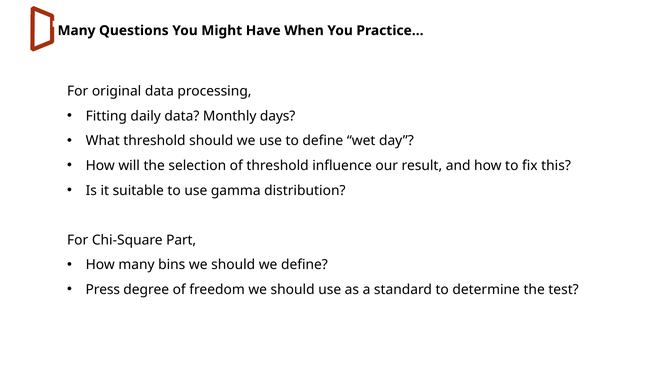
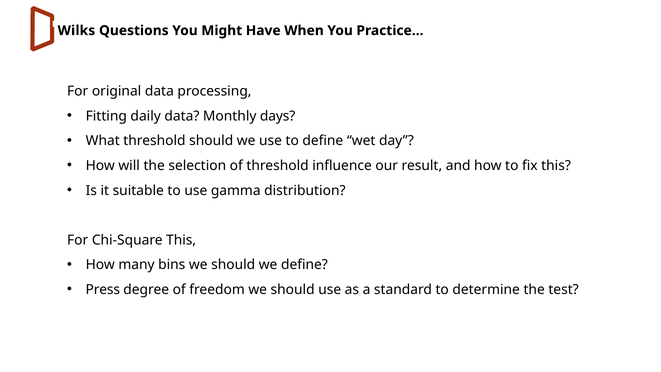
Many: Many -> Wilks (76, 31)
Chi-Square Part: Part -> This (181, 240)
